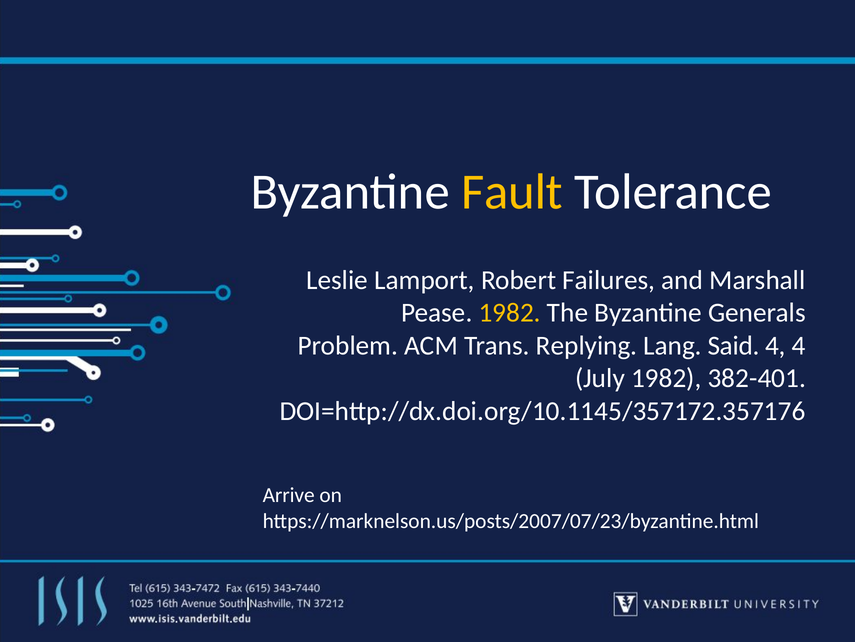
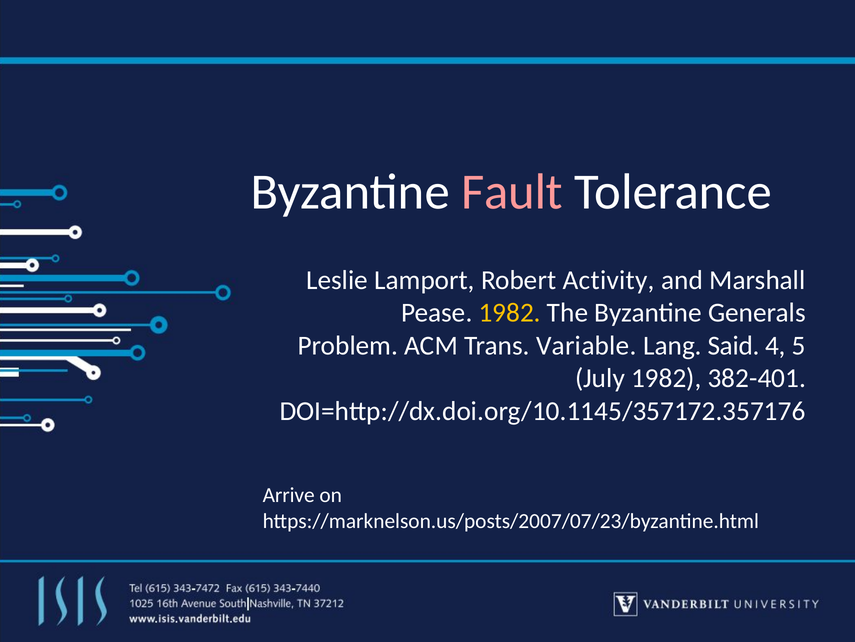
Fault colour: yellow -> pink (512, 192)
Failures: Failures -> Activity (609, 280)
Replying: Replying -> Variable (586, 345)
4 4: 4 -> 5 (799, 345)
